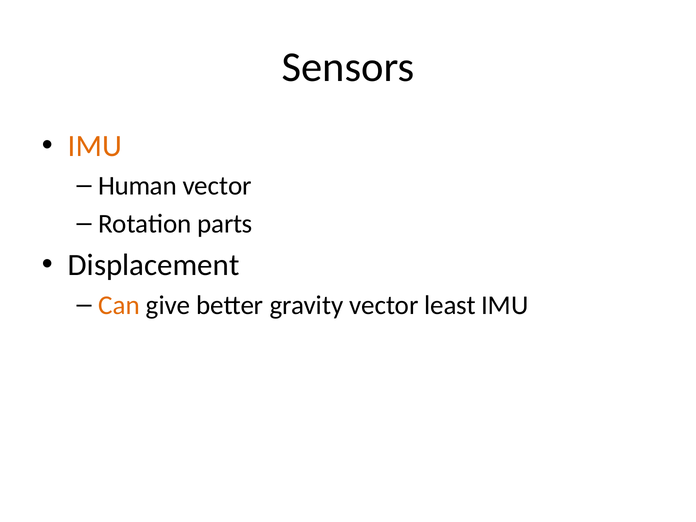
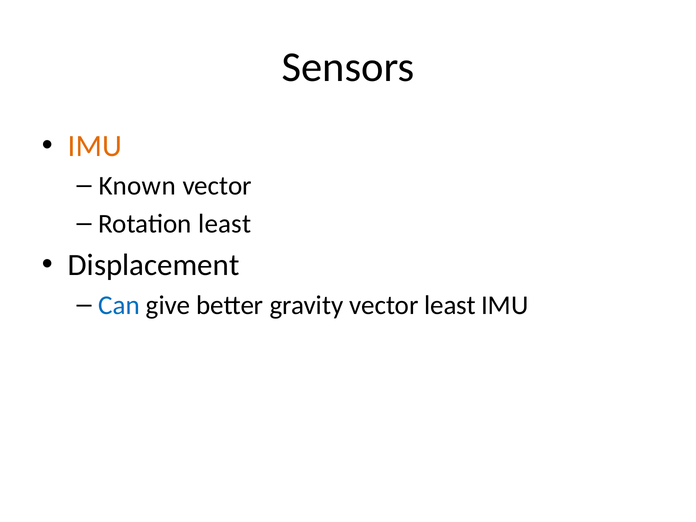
Human: Human -> Known (137, 186)
Rotation parts: parts -> least (225, 224)
Can colour: orange -> blue (119, 305)
